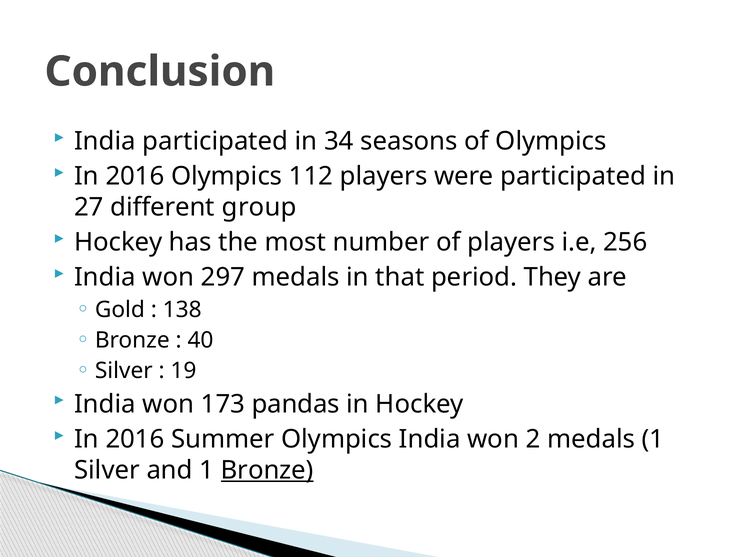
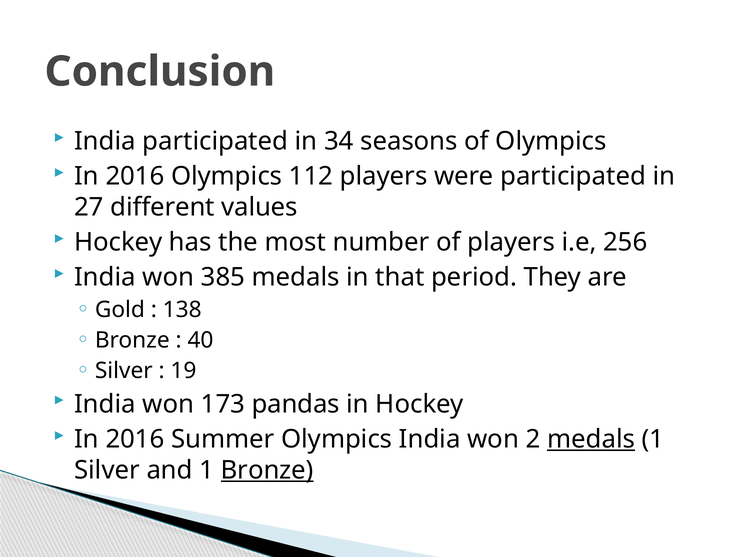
group: group -> values (260, 207)
297: 297 -> 385 (223, 277)
medals underline: none -> present (591, 439)
